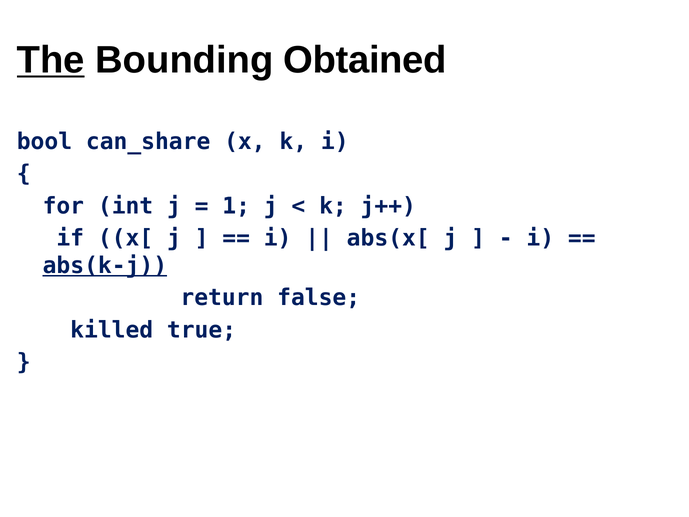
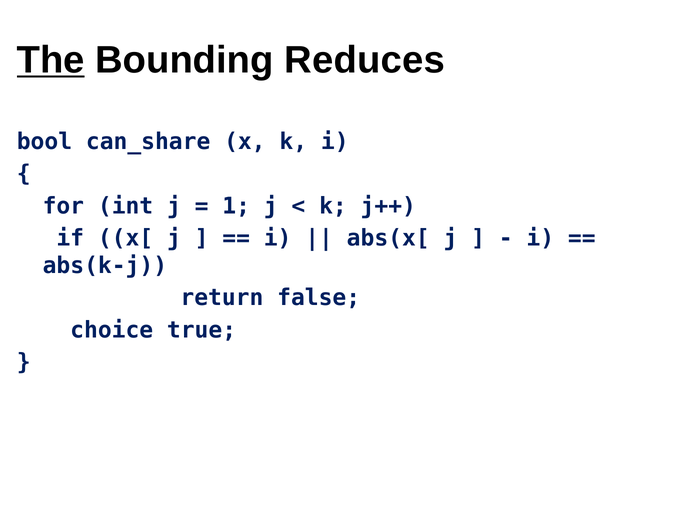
Obtained: Obtained -> Reduces (365, 60)
abs(k-j underline: present -> none (105, 266)
killed: killed -> choice (112, 330)
